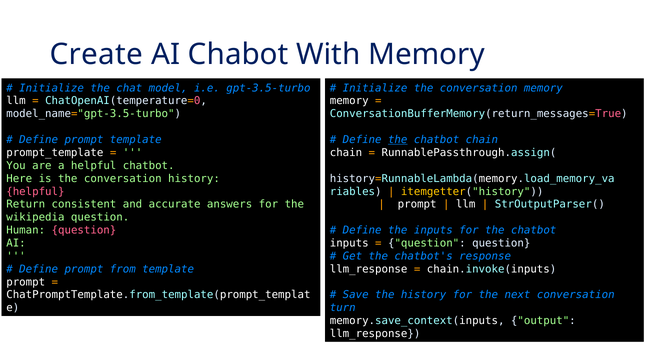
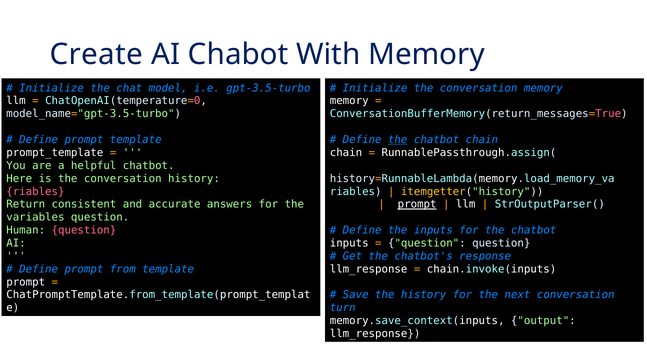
helpful: helpful -> riables (35, 191)
prompt underline: none -> present (417, 204)
wikipedia: wikipedia -> variables (35, 217)
